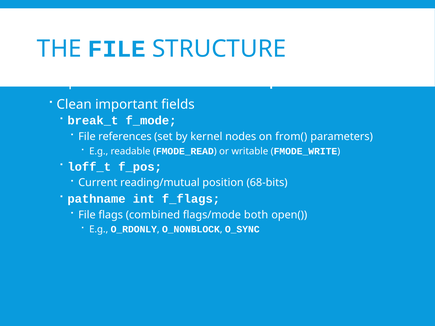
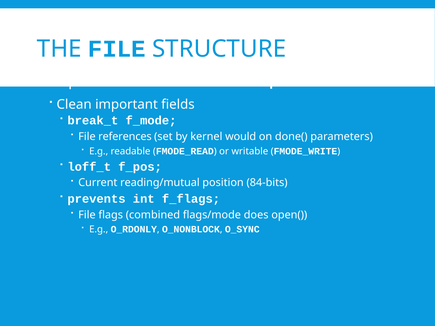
nodes: nodes -> would (241, 137)
from(: from( -> done( (291, 137)
68-bits: 68-bits -> 84-bits (267, 183)
pathname: pathname -> prevents (96, 199)
both: both -> does (256, 215)
